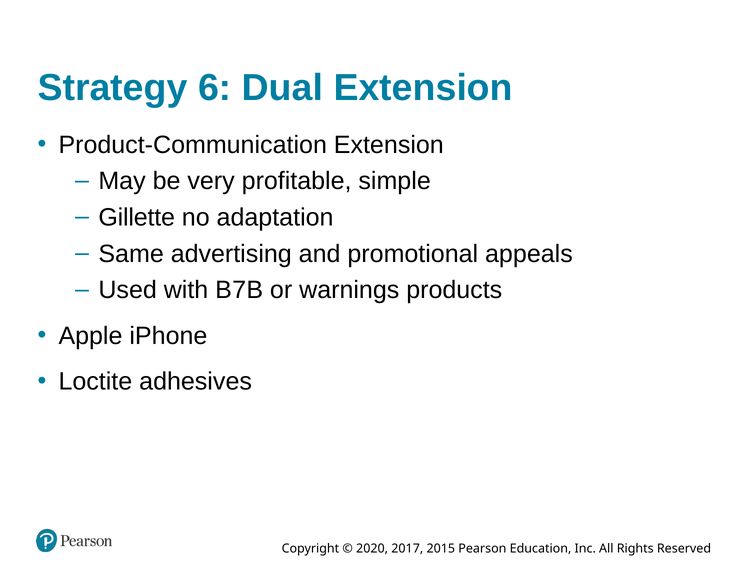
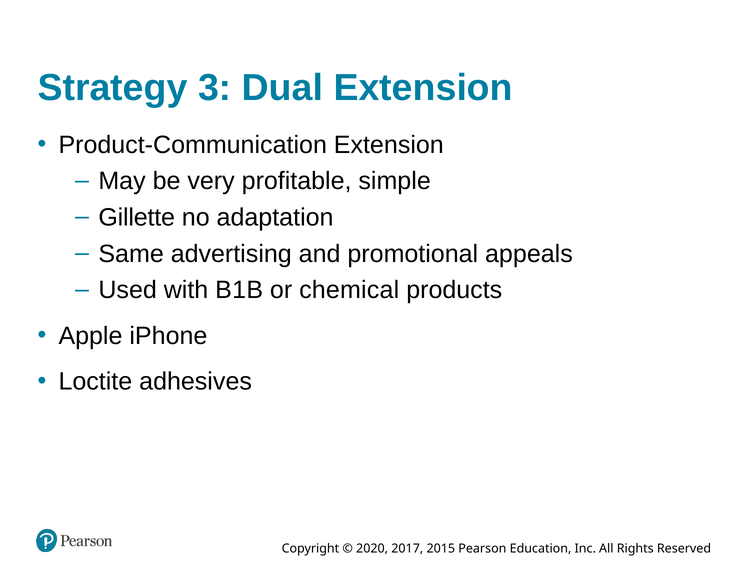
6: 6 -> 3 (215, 88)
7: 7 -> 1 (239, 290)
warnings: warnings -> chemical (349, 290)
